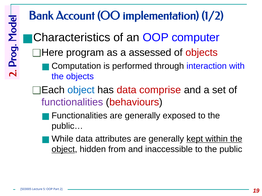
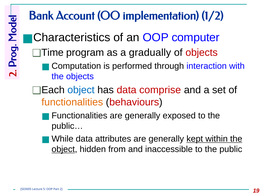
Here: Here -> Time (52, 53)
assessed: assessed -> gradually (150, 53)
functionalities colour: purple -> orange (72, 102)
